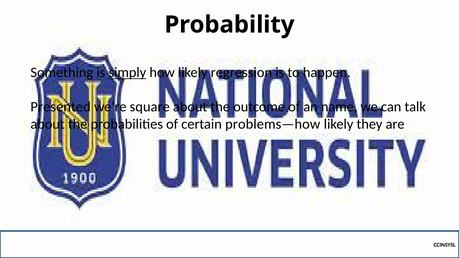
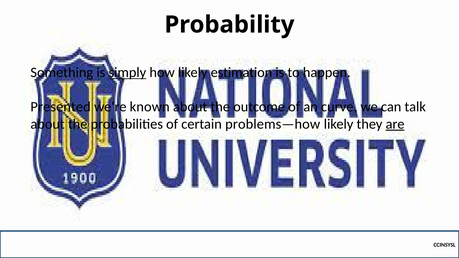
regression: regression -> estimation (241, 73)
square: square -> known (150, 107)
name: name -> curve (339, 107)
are underline: none -> present (395, 124)
